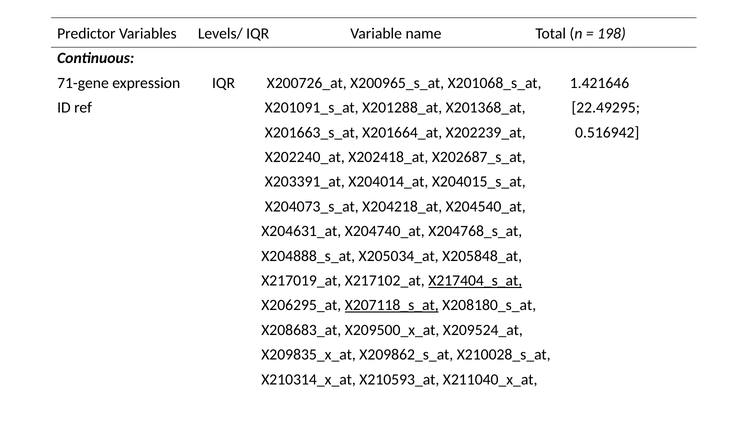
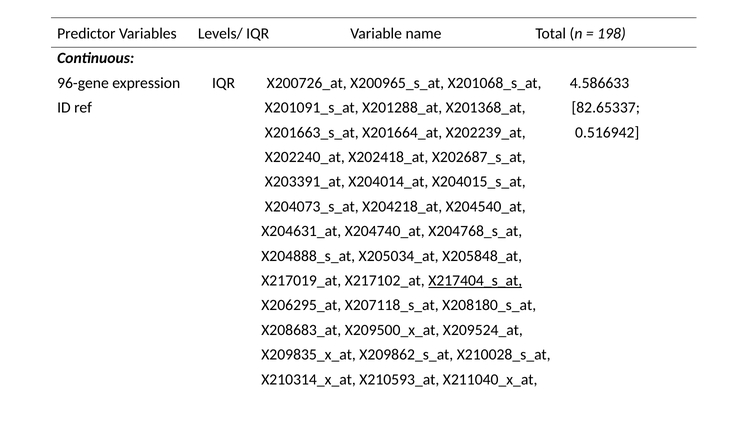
71-gene: 71-gene -> 96-gene (83, 83)
1.421646: 1.421646 -> 4.586633 (599, 83)
22.49295: 22.49295 -> 82.65337 (606, 108)
X207118_s_at underline: present -> none (392, 305)
